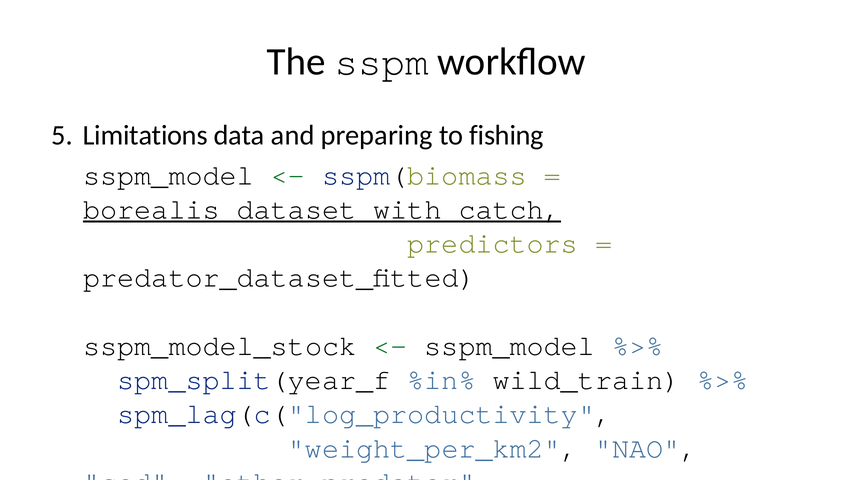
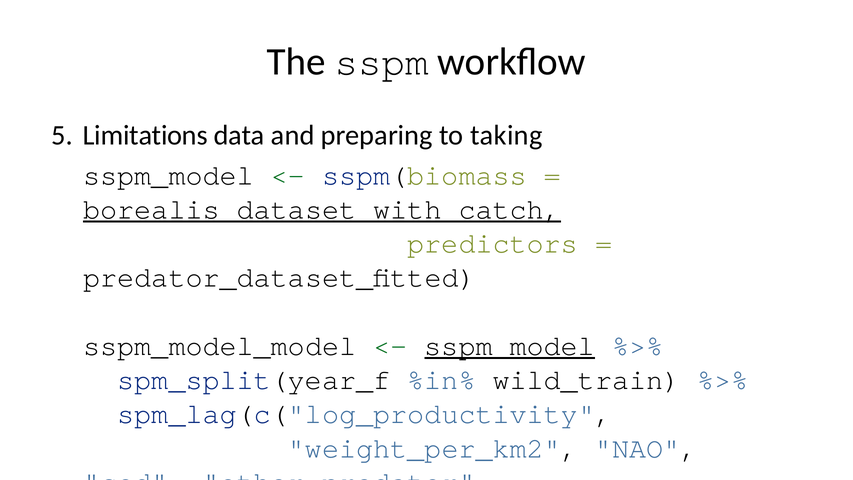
fishing: fishing -> taking (506, 135)
sspm_model_stock: sspm_model_stock -> sspm_model_model (220, 346)
sspm_model underline: none -> present (510, 346)
